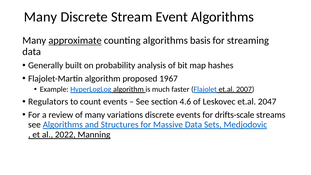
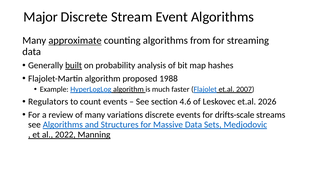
Many: Many -> Major (41, 17)
basis: basis -> from (200, 41)
built underline: none -> present (74, 65)
1967: 1967 -> 1988 (169, 78)
2047: 2047 -> 2026 (267, 102)
